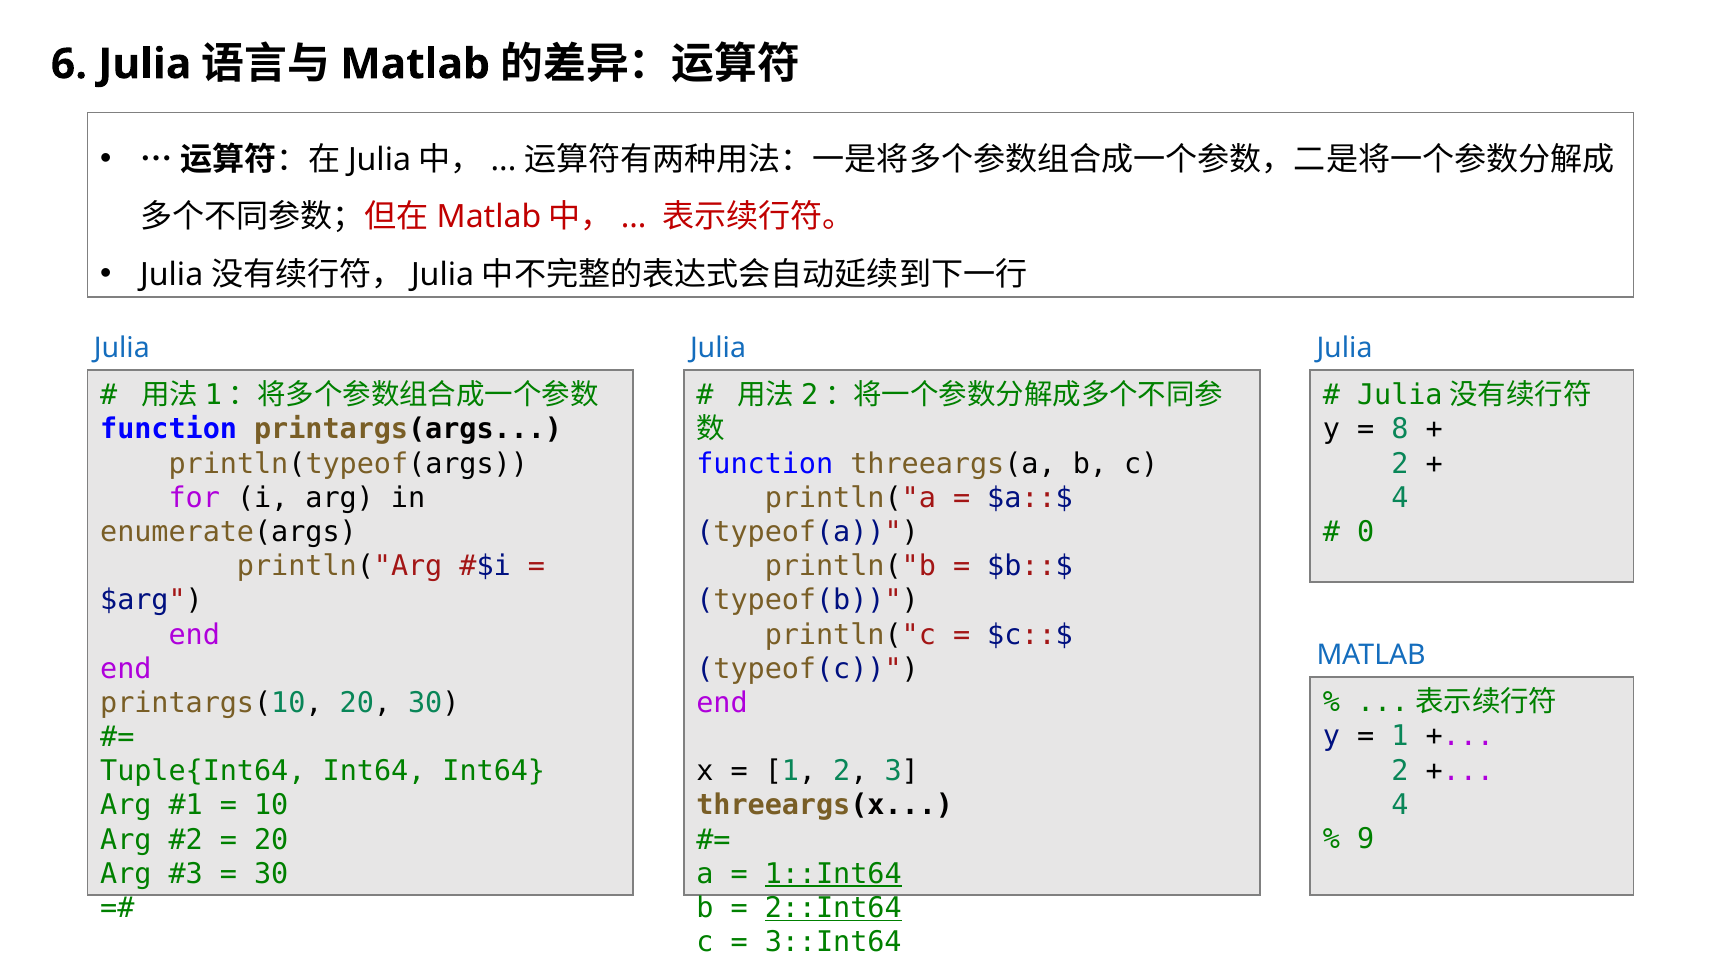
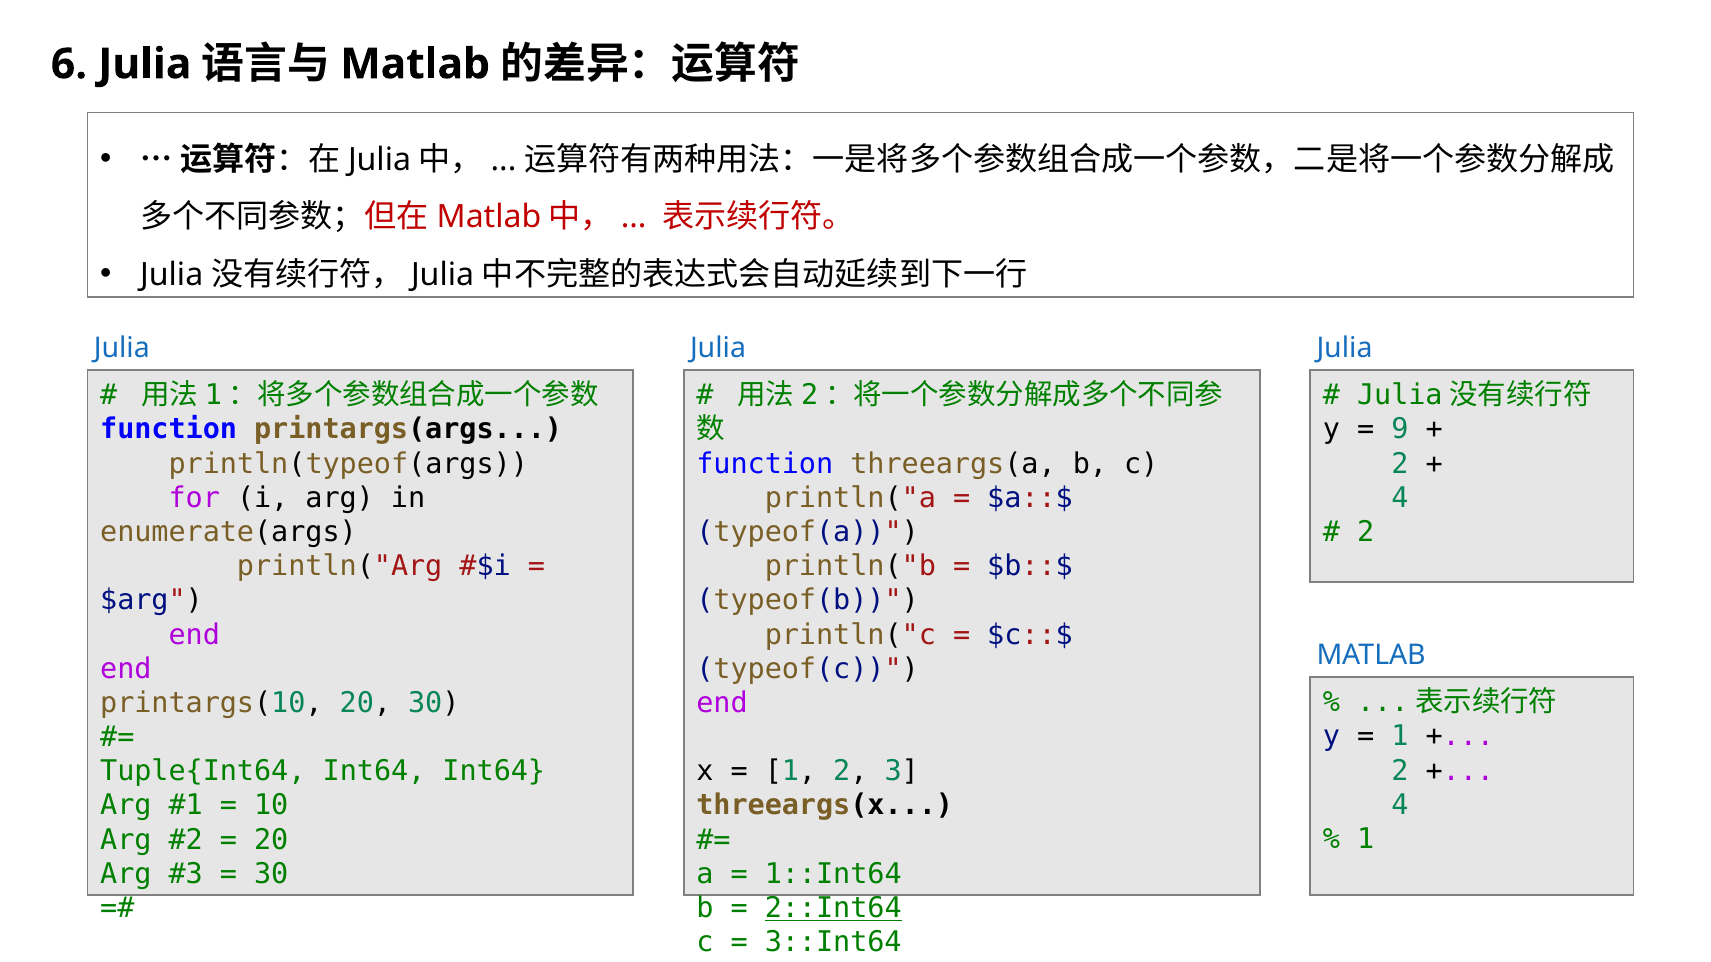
8: 8 -> 9 (1400, 430)
0: 0 -> 2 (1366, 532)
9: 9 -> 1 (1366, 839)
1::Int64 underline: present -> none (833, 874)
